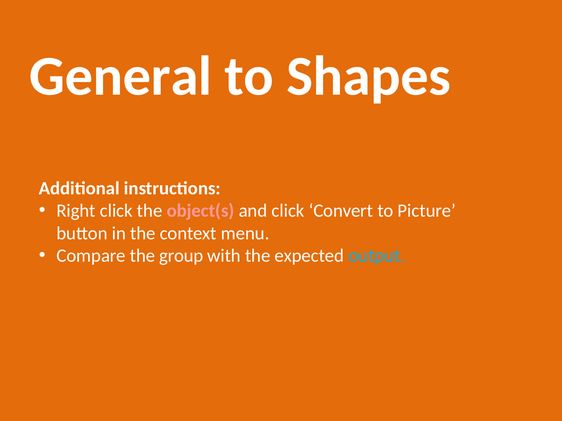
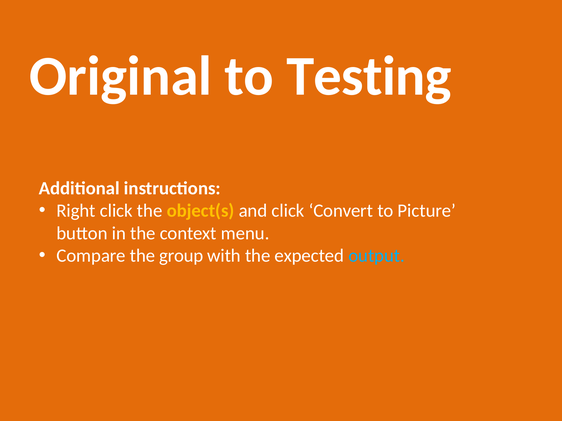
General: General -> Original (121, 77)
Shapes: Shapes -> Testing (369, 77)
object(s colour: pink -> yellow (201, 211)
